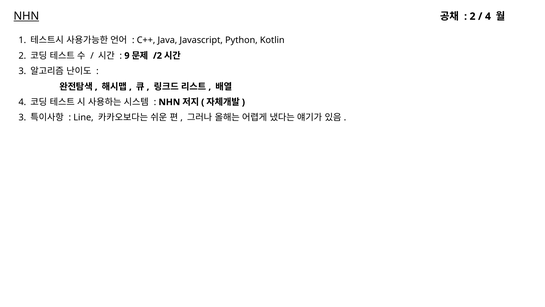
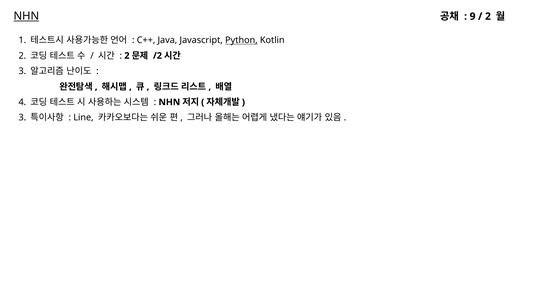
2: 2 -> 9 (473, 16)
4: 4 -> 2 (488, 16)
Python underline: none -> present (241, 40)
9: 9 -> 2 (127, 56)
